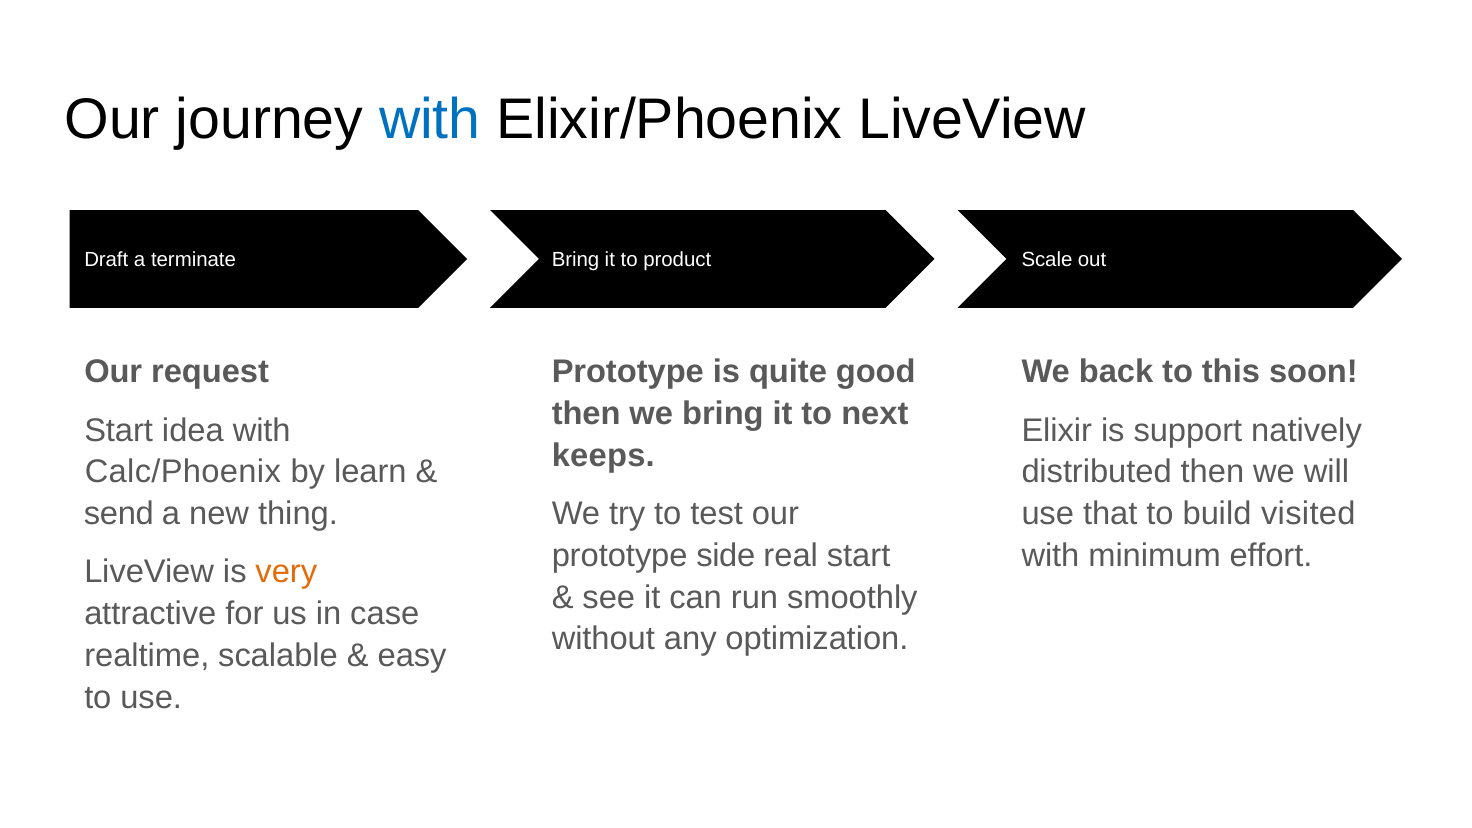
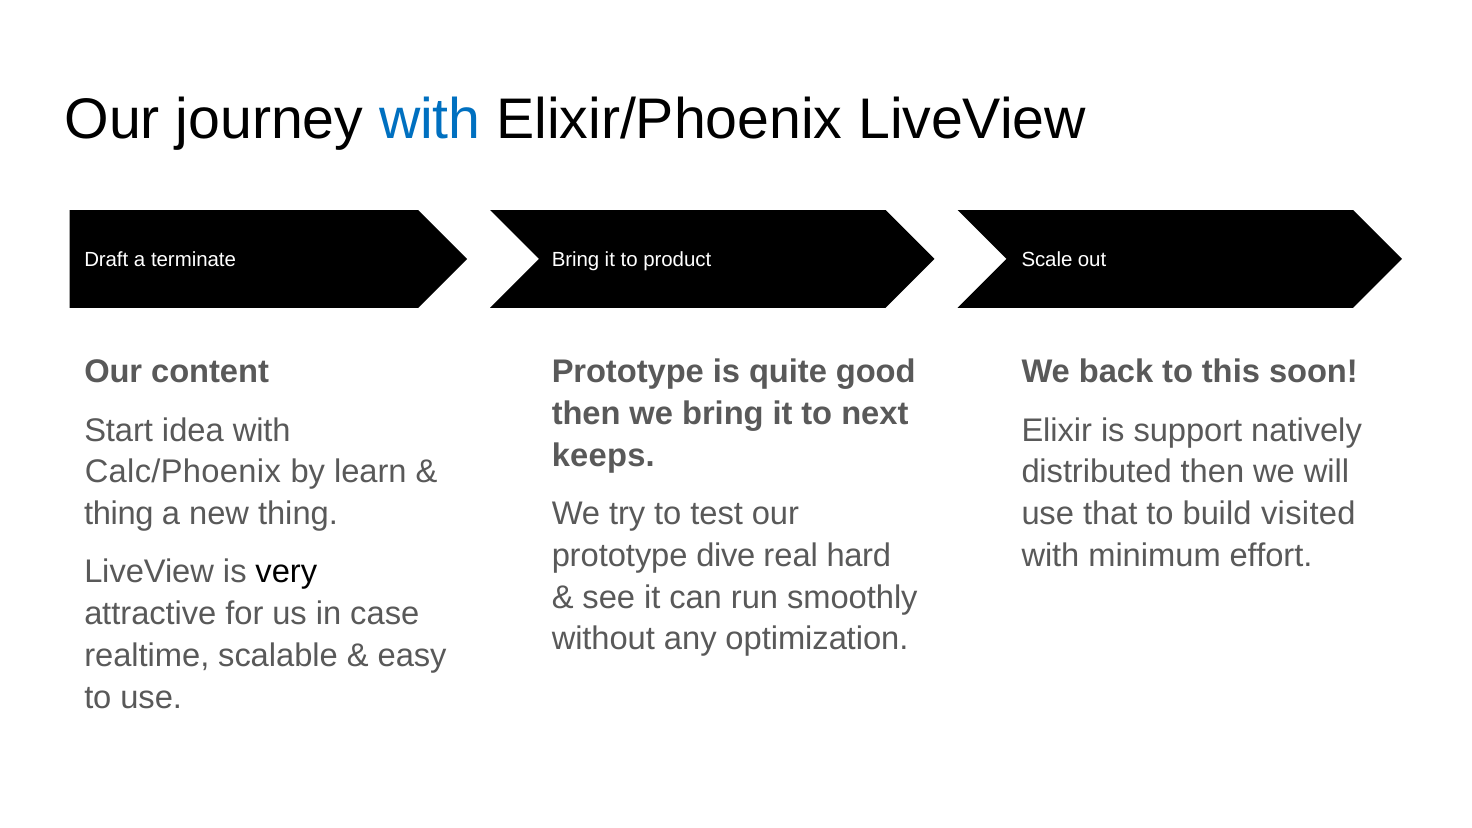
request: request -> content (210, 372)
send: send -> thing (119, 514)
side: side -> dive (726, 556)
real start: start -> hard (859, 556)
very colour: orange -> black (286, 572)
